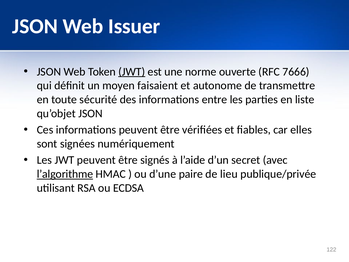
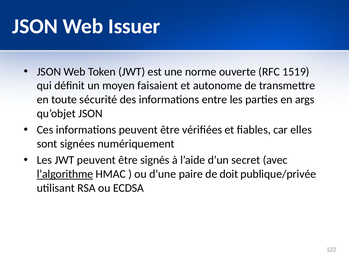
JWT underline: present -> none (132, 72)
7666: 7666 -> 1519 (296, 72)
liste: liste -> args (305, 100)
lieu: lieu -> doit (229, 174)
